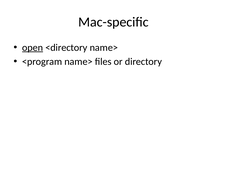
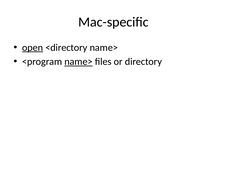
name> underline: none -> present (78, 62)
